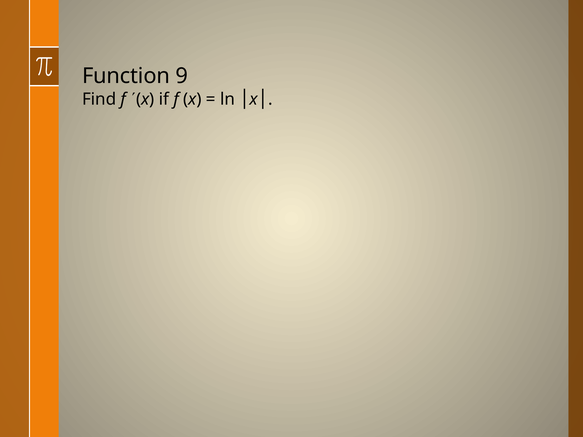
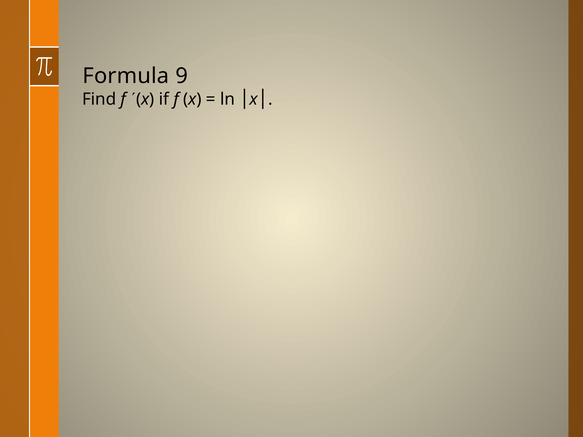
Function: Function -> Formula (126, 76)
